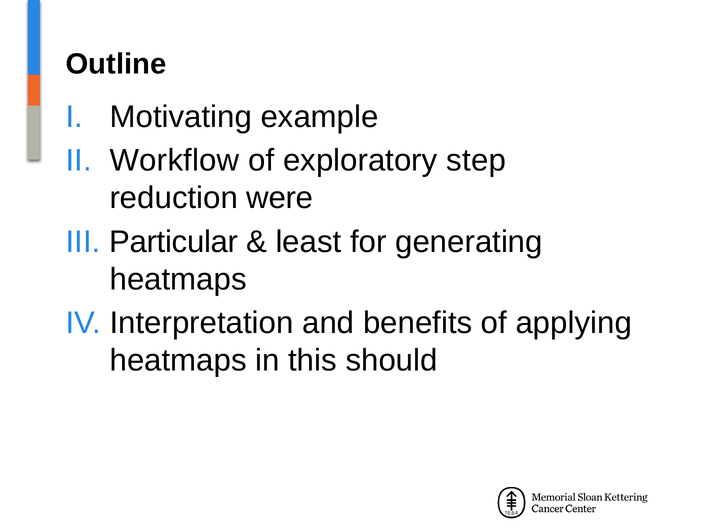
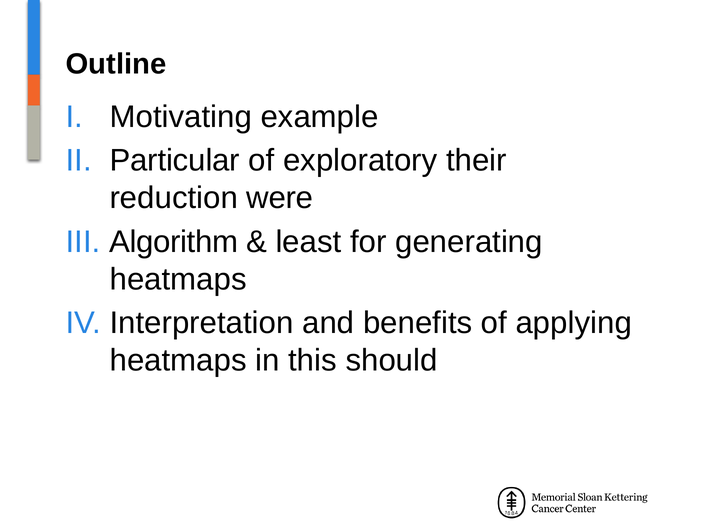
Workflow: Workflow -> Particular (175, 160)
step: step -> their (476, 160)
Particular: Particular -> Algorithm (174, 242)
